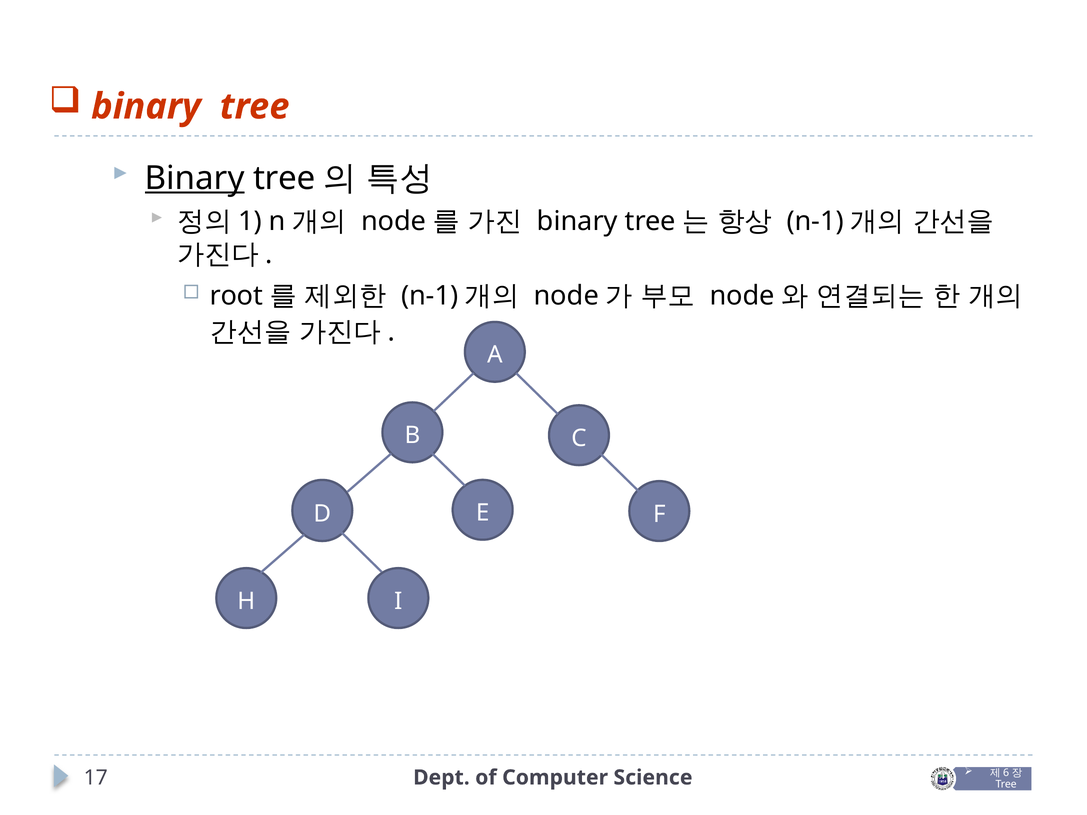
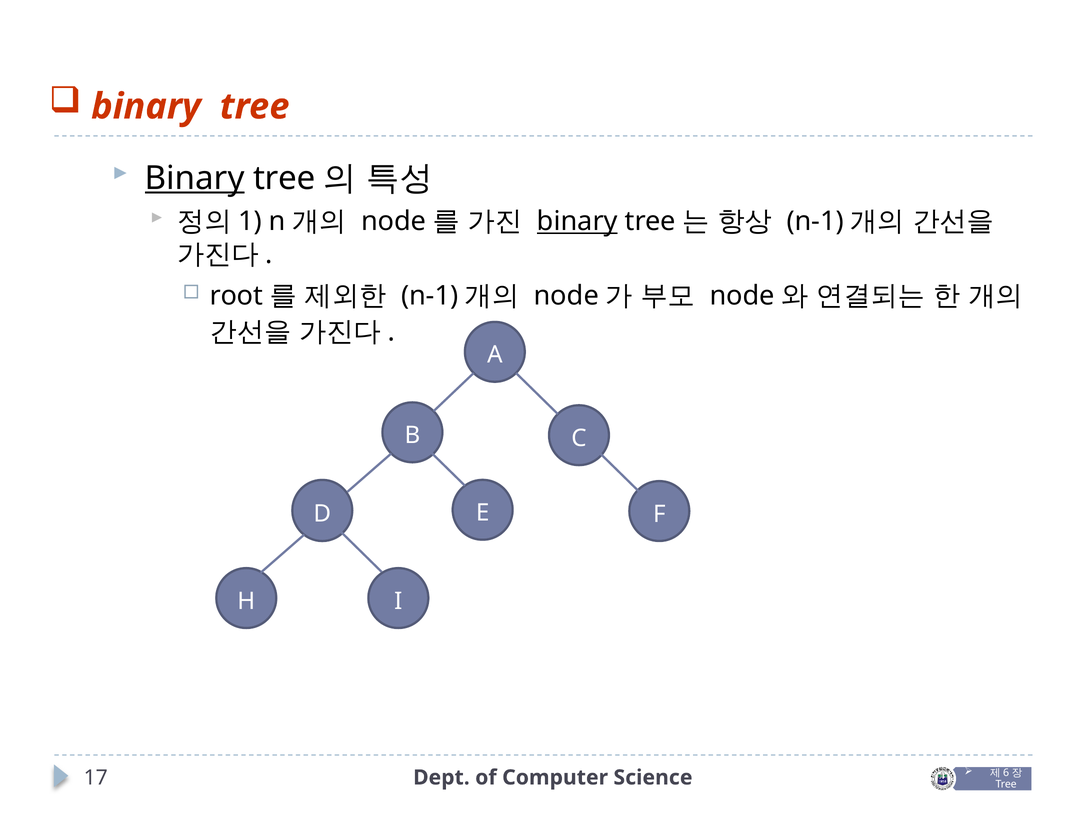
binary underline: none -> present (577, 222)
